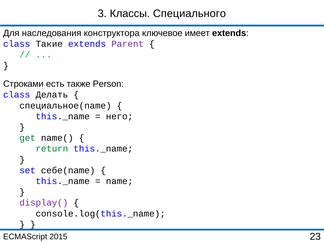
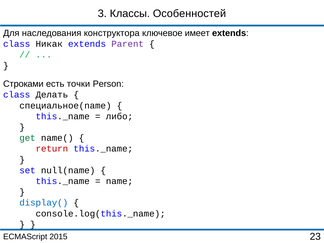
Специального: Специального -> Особенностей (189, 14)
Такие: Такие -> Никак (49, 44)
также: также -> точки (78, 84)
него: него -> либо (119, 116)
return colour: green -> red (52, 149)
себе(name: себе(name -> null(name (68, 170)
display( colour: purple -> blue (44, 203)
